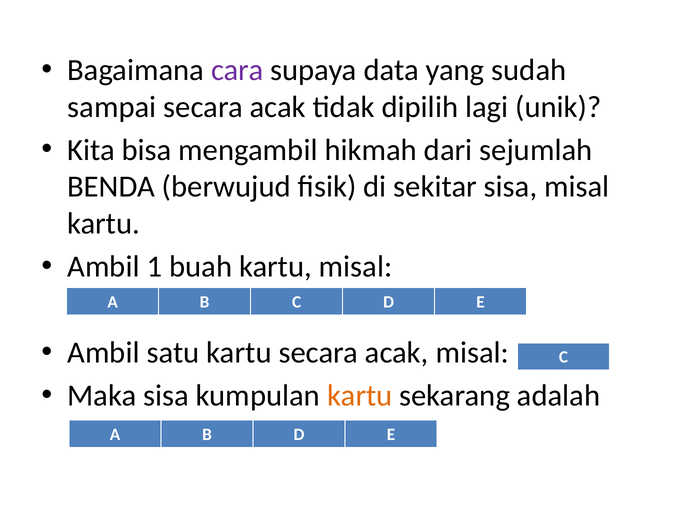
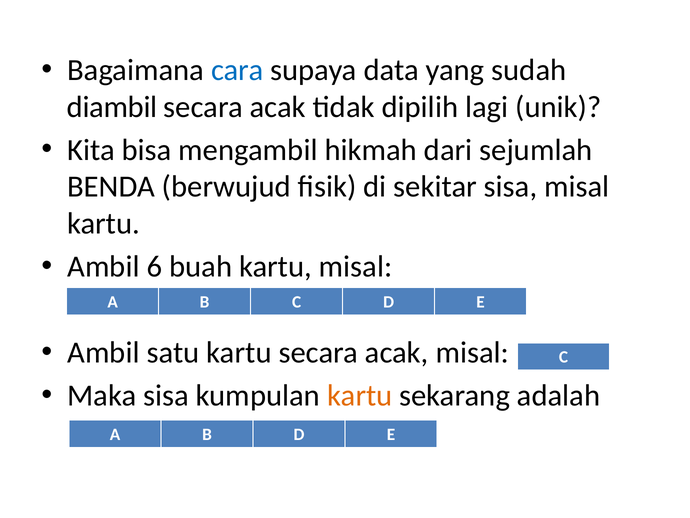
cara colour: purple -> blue (237, 70)
sampai: sampai -> diambil (112, 107)
1: 1 -> 6 (154, 266)
